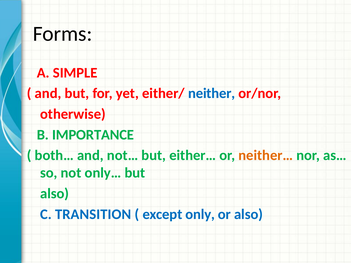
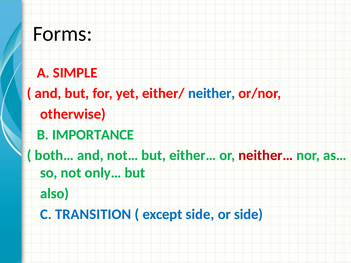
neither… colour: orange -> red (266, 156)
except only: only -> side (200, 214)
or also: also -> side (248, 214)
